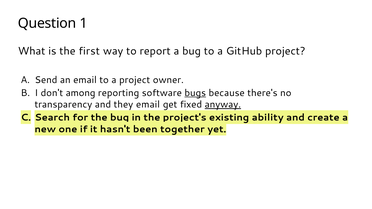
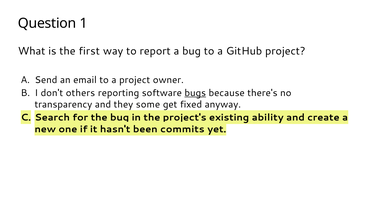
among: among -> others (80, 93)
they email: email -> some (148, 105)
anyway underline: present -> none (223, 105)
together: together -> commits (182, 129)
